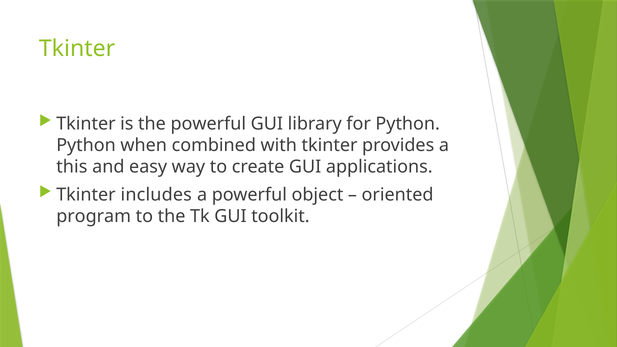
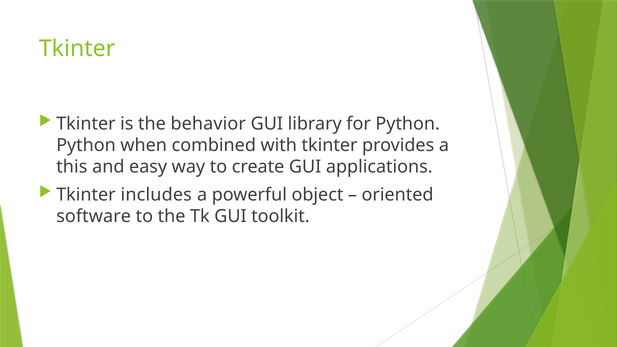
the powerful: powerful -> behavior (208, 124)
program: program -> software (94, 216)
